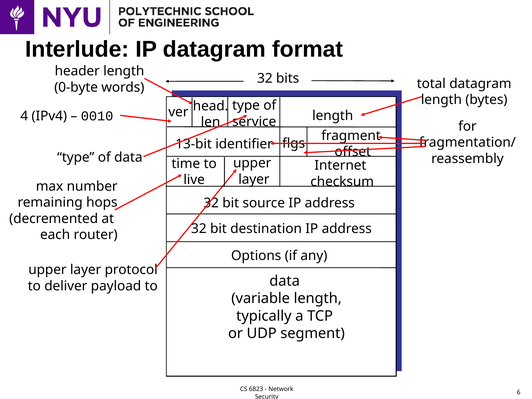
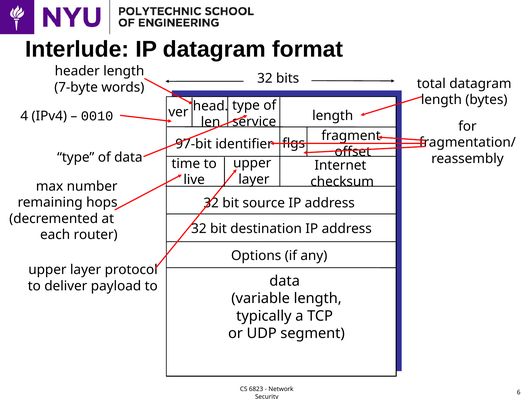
0-byte: 0-byte -> 7-byte (76, 87)
13-bit: 13-bit -> 97-bit (194, 144)
